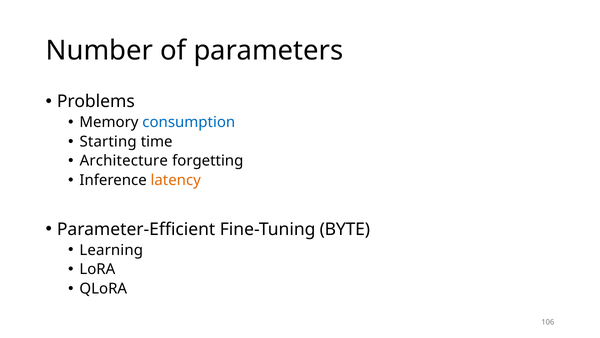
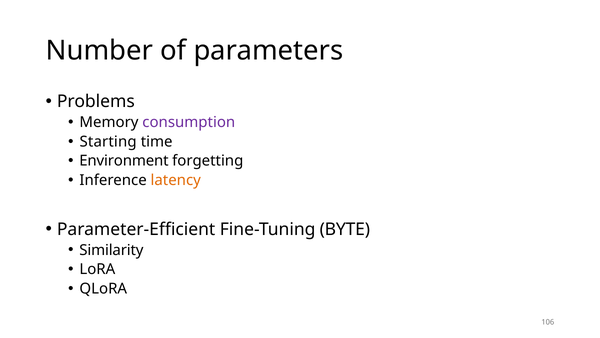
consumption colour: blue -> purple (189, 122)
Architecture: Architecture -> Environment (124, 161)
Learning: Learning -> Similarity (111, 250)
